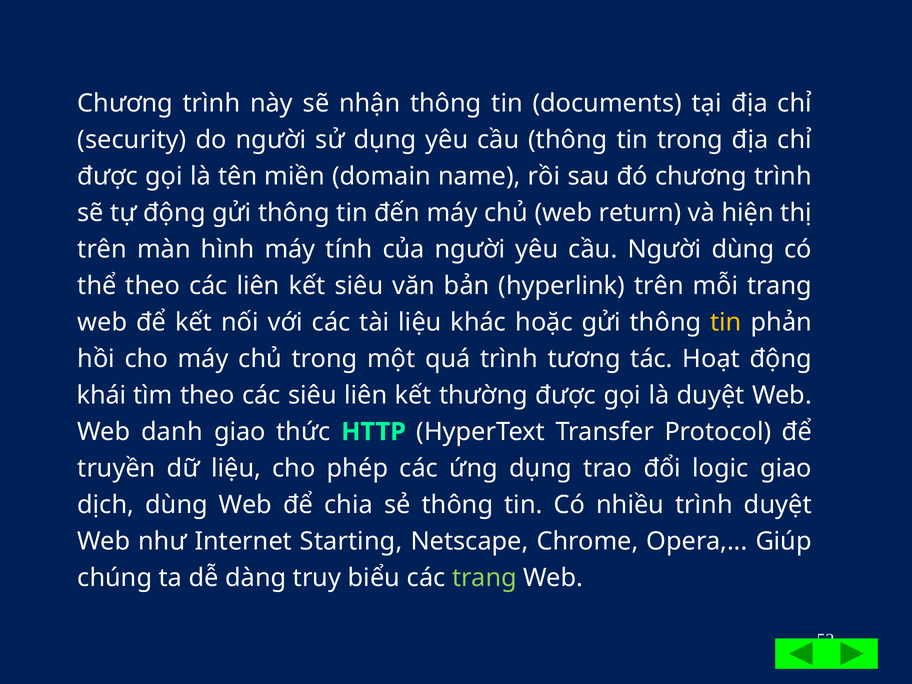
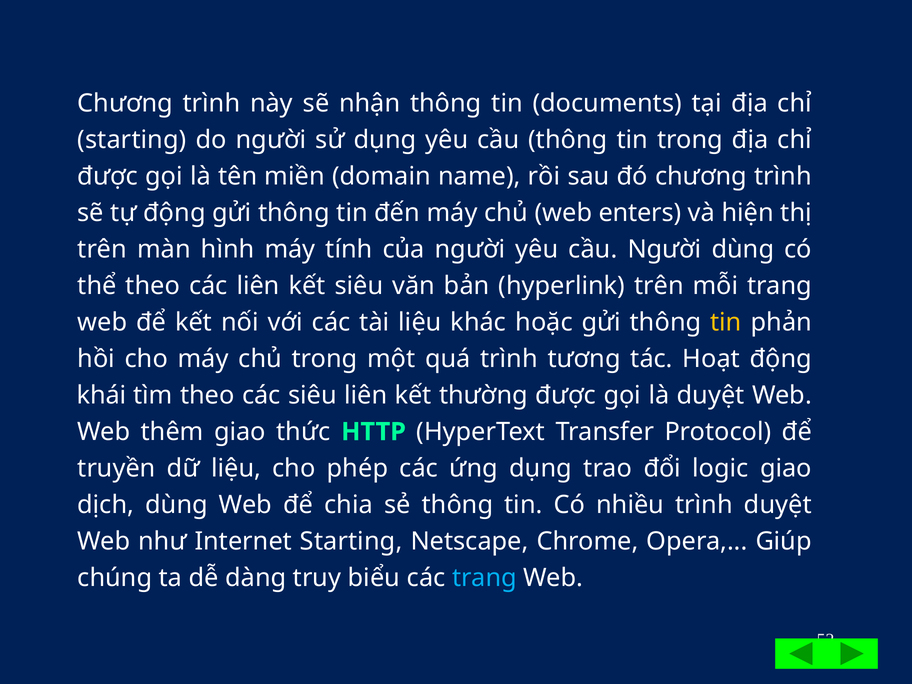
security: security -> starting (132, 140)
return: return -> enters (640, 213)
danh: danh -> thêm (172, 432)
trang colour: light green -> light blue (484, 578)
